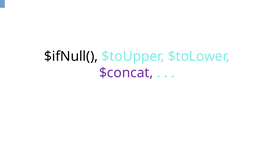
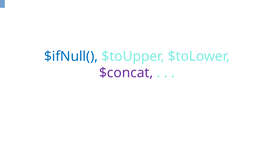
$ifNull( colour: black -> blue (71, 56)
